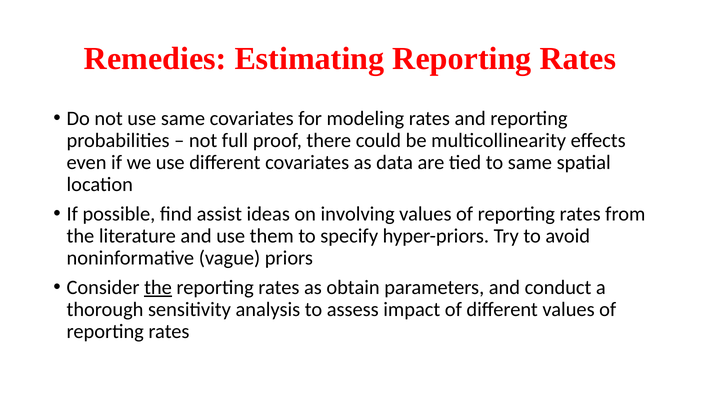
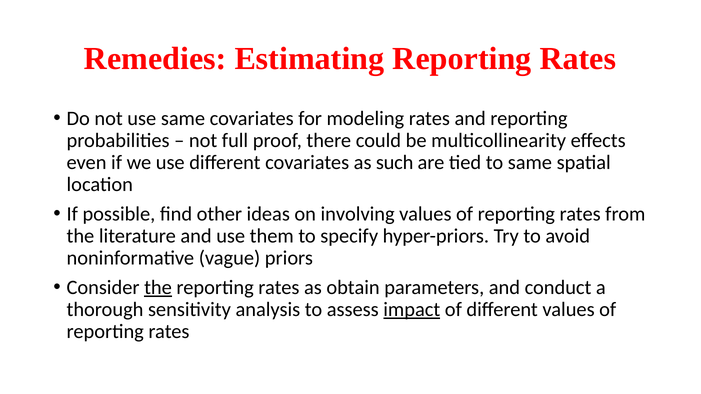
data: data -> such (395, 163)
assist: assist -> other (219, 214)
impact underline: none -> present (412, 310)
